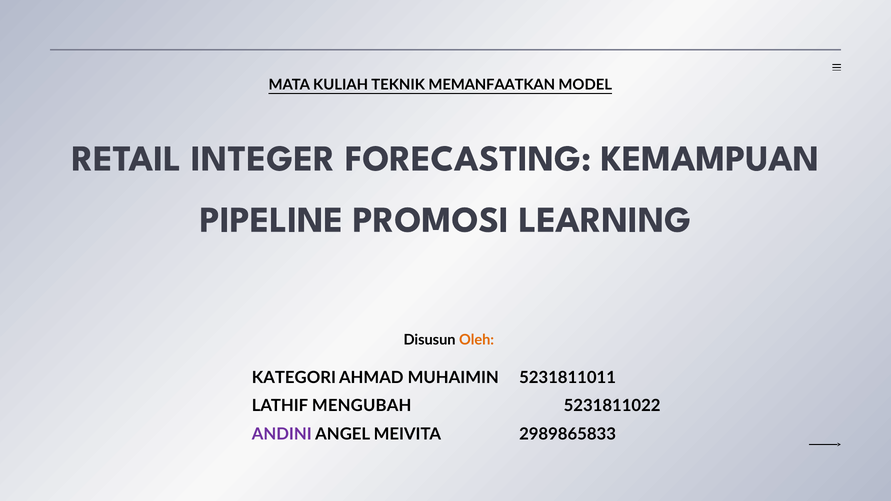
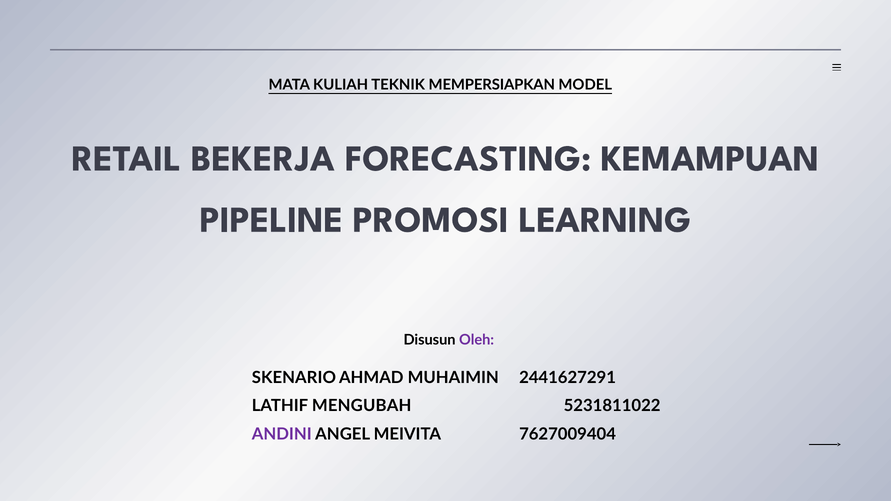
MEMANFAATKAN: MEMANFAATKAN -> MEMPERSIAPKAN (492, 85)
INTEGER: INTEGER -> BEKERJA (263, 159)
Oleh colour: orange -> purple (477, 340)
KATEGORI: KATEGORI -> SKENARIO (294, 378)
5231811011: 5231811011 -> 2441627291 (568, 378)
2989865833: 2989865833 -> 7627009404 (568, 434)
